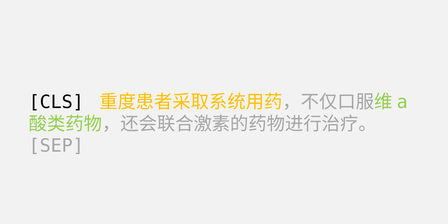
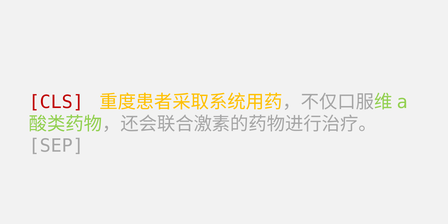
CLS colour: black -> red (56, 102)
